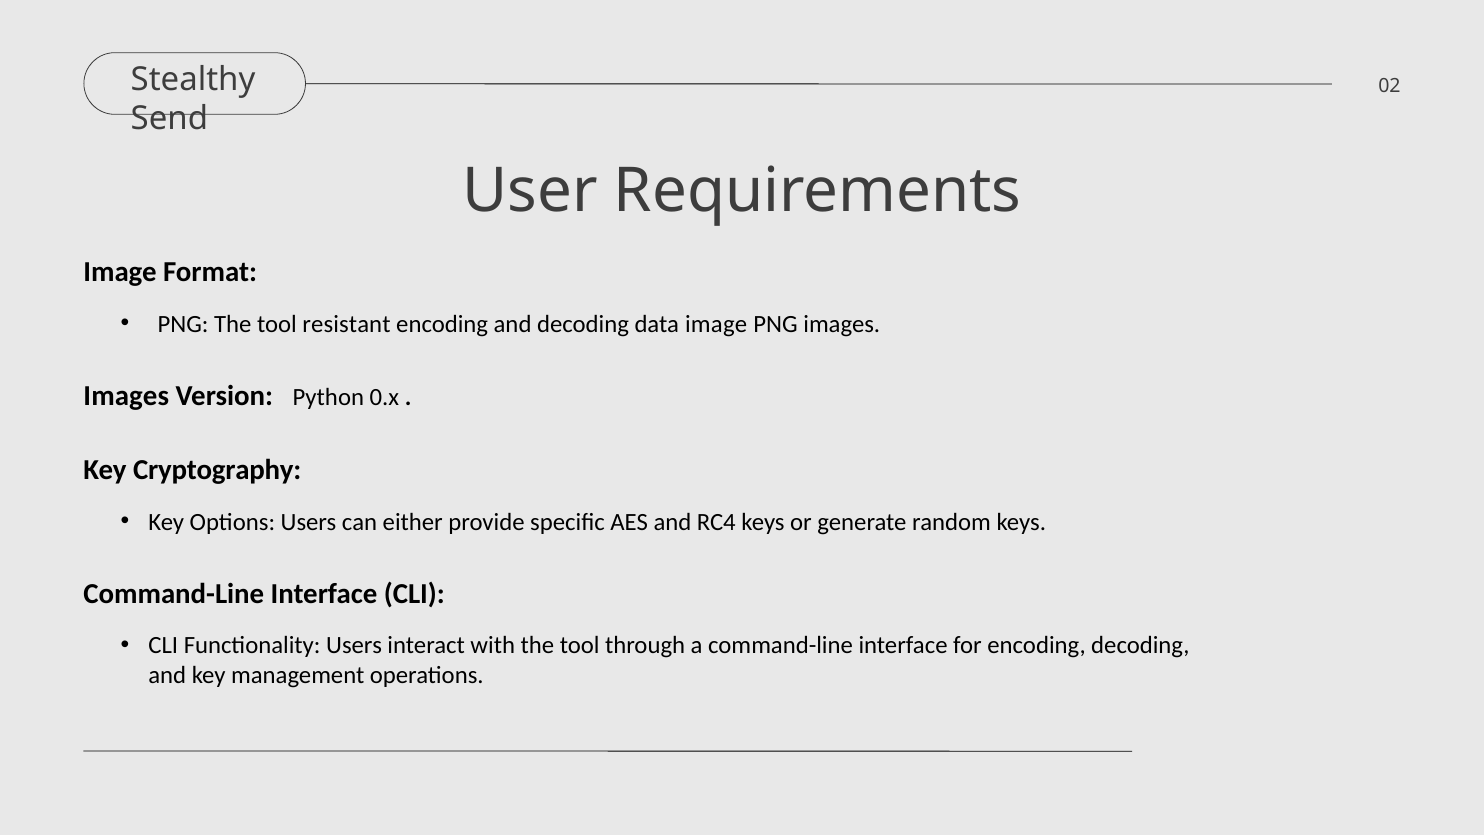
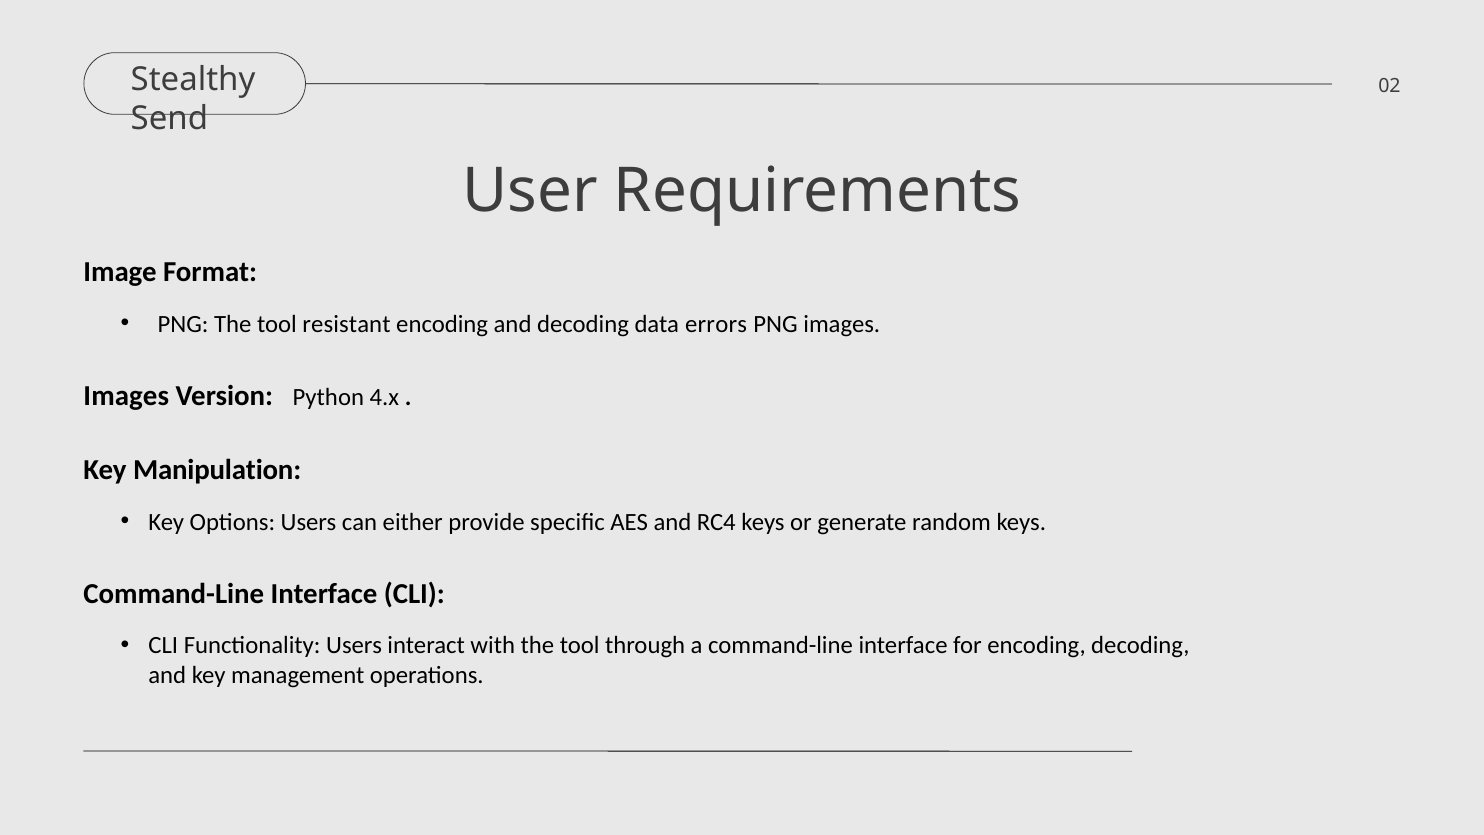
data image: image -> errors (716, 324)
0.x: 0.x -> 4.x (384, 397)
Cryptography: Cryptography -> Manipulation (217, 470)
